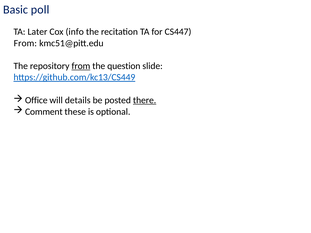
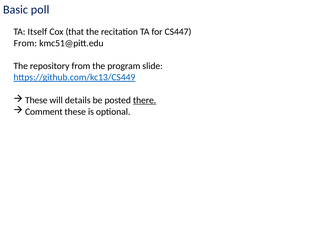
Later: Later -> Itself (37, 32)
info: info -> that (75, 32)
from underline: present -> none (81, 66)
question: question -> program (124, 66)
Office: Office -> These (36, 100)
